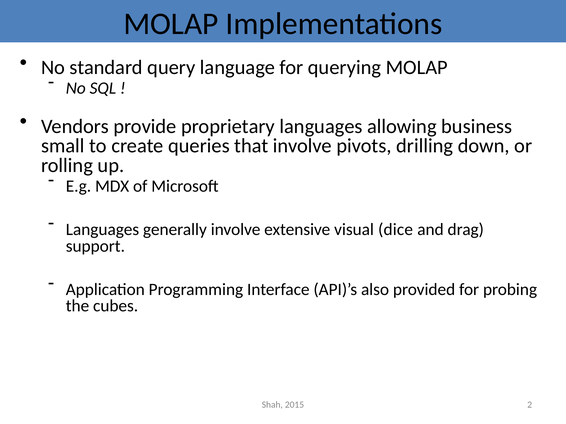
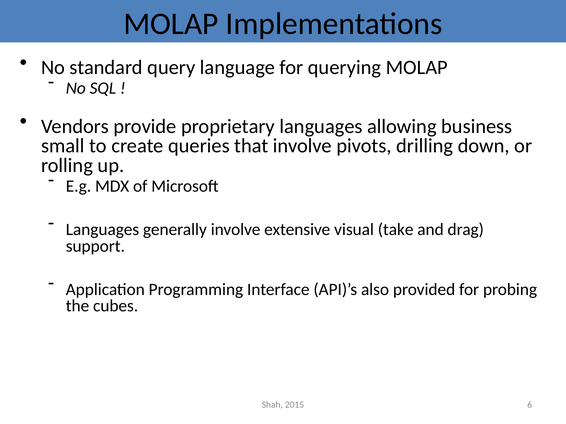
dice: dice -> take (396, 230)
2: 2 -> 6 (530, 405)
